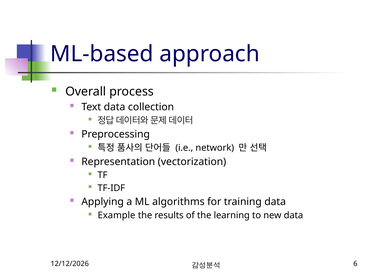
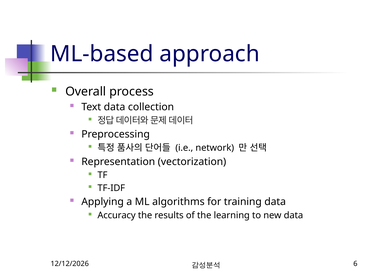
Example: Example -> Accuracy (117, 215)
